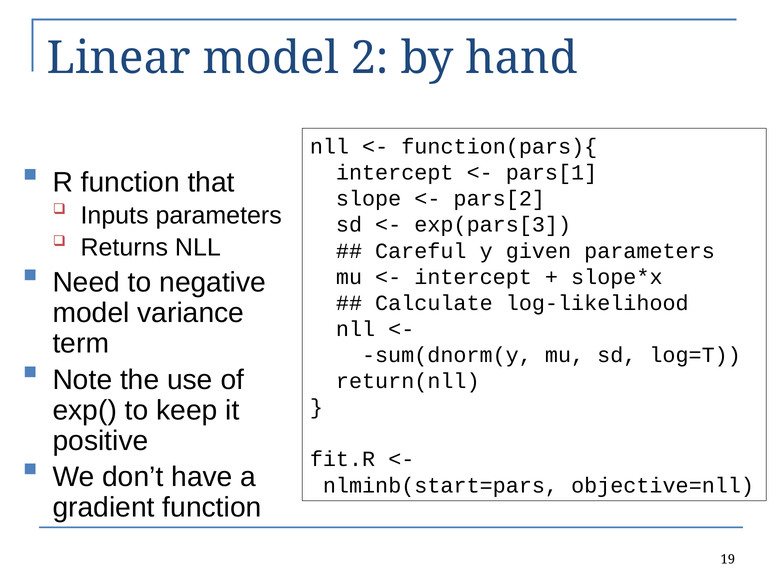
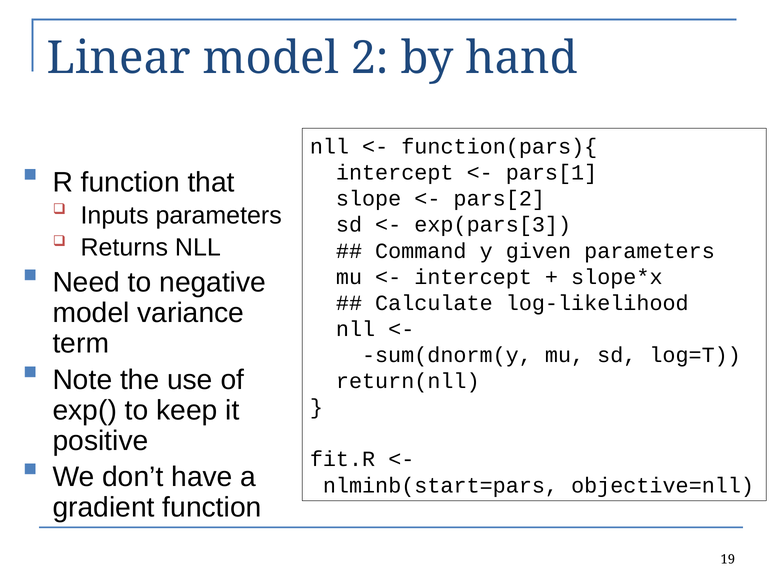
Careful: Careful -> Command (421, 251)
